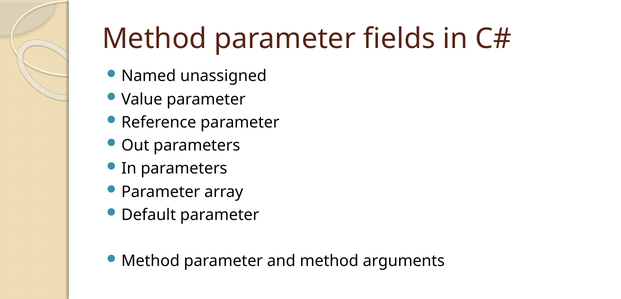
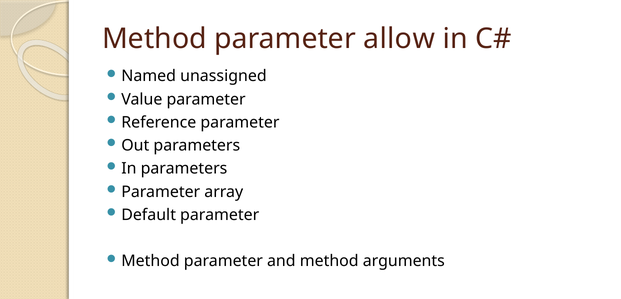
fields: fields -> allow (399, 39)
